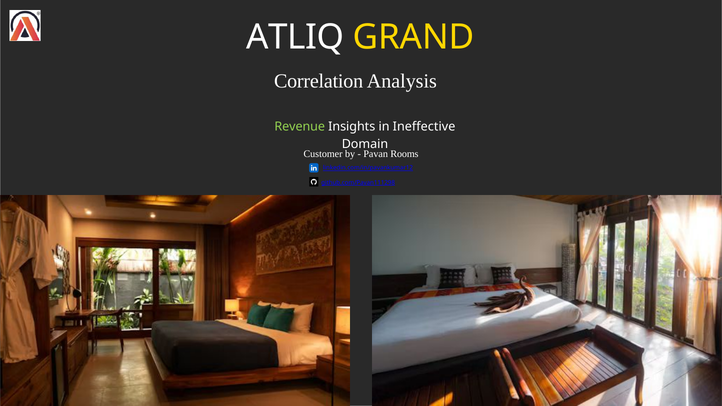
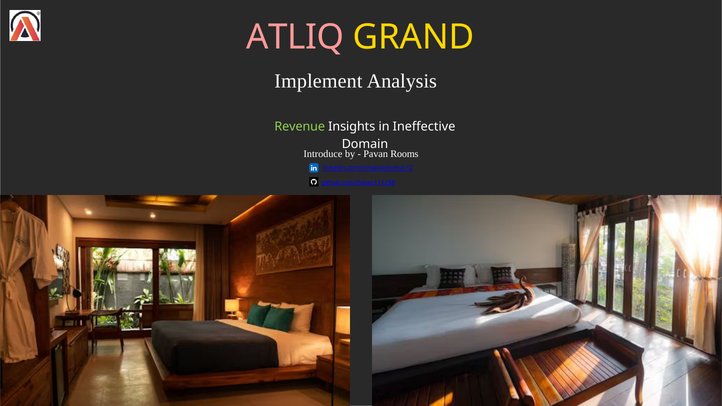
ATLIQ colour: white -> pink (295, 37)
Correlation: Correlation -> Implement (318, 81)
Customer: Customer -> Introduce (323, 154)
